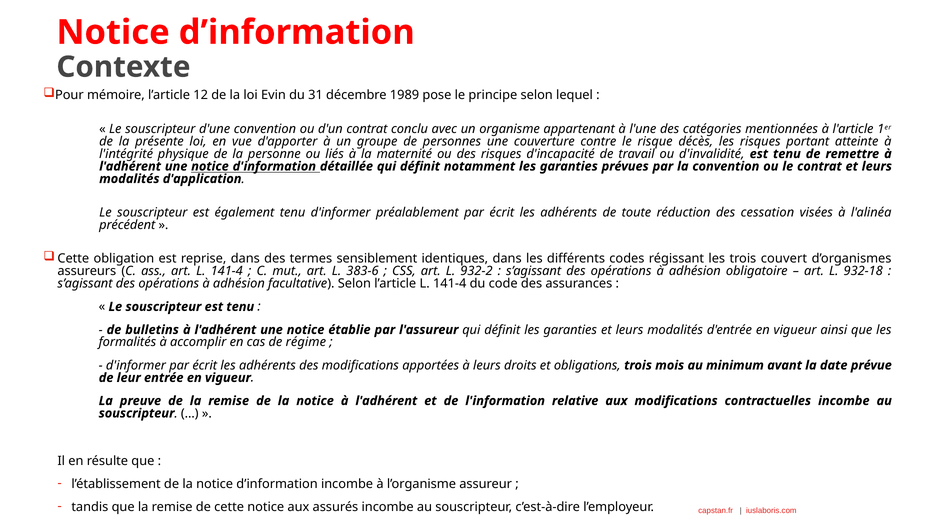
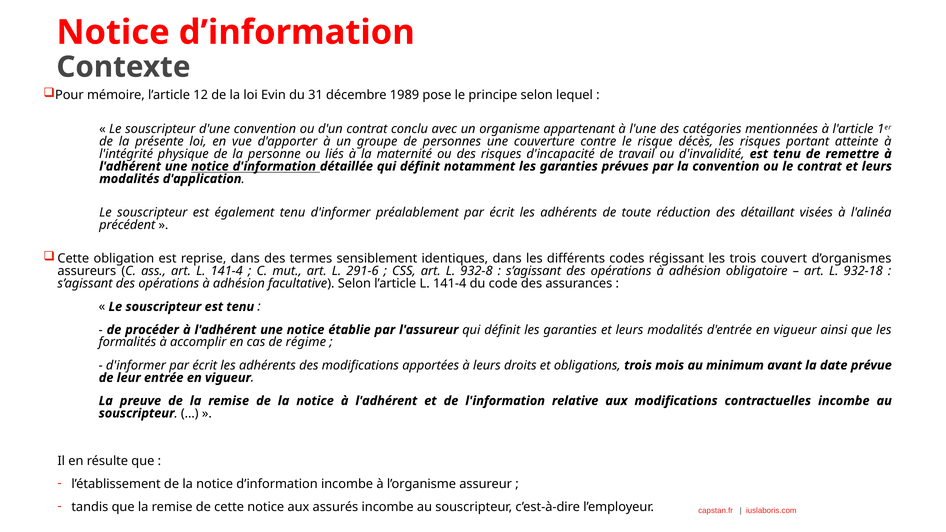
cessation: cessation -> détaillant (768, 213)
383-6: 383-6 -> 291-6 (362, 271)
932-2: 932-2 -> 932-8 (476, 271)
bulletins: bulletins -> procéder (152, 330)
